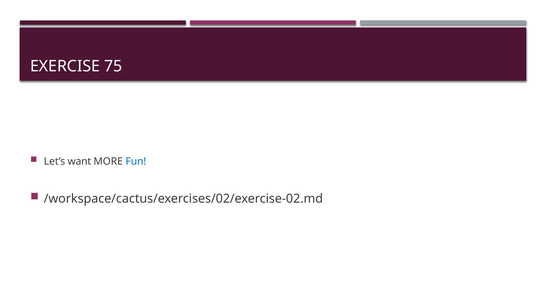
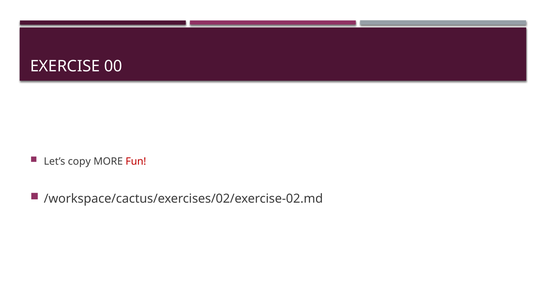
75: 75 -> 00 (113, 66)
want: want -> copy (79, 161)
Fun colour: blue -> red (136, 161)
